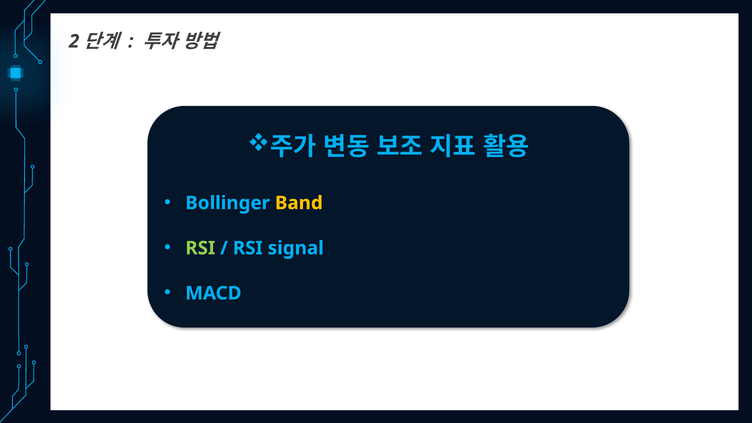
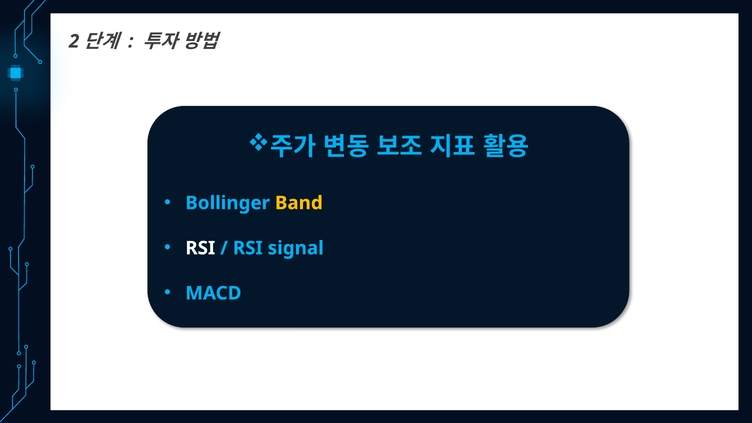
RSI colour: light green -> white (200, 248)
